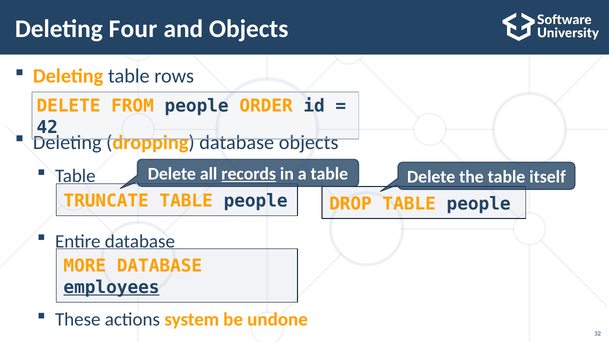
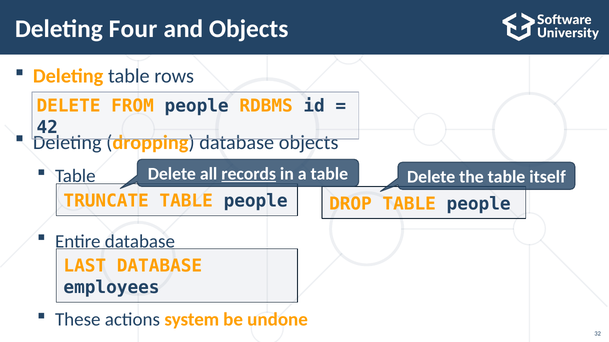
ORDER: ORDER -> RDBMS (266, 106)
MORE: MORE -> LAST (85, 267)
employees underline: present -> none (112, 288)
